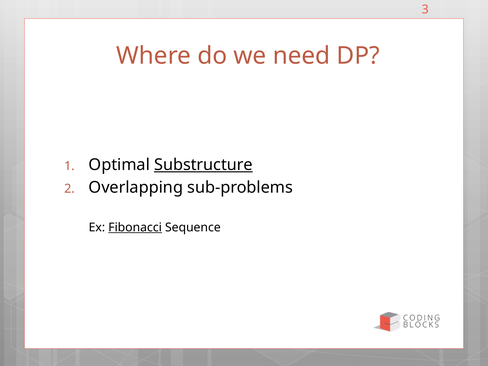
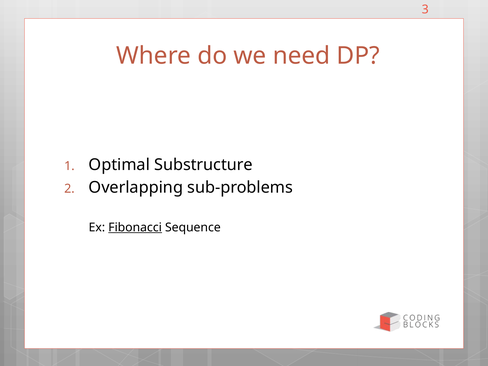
Substructure underline: present -> none (203, 165)
